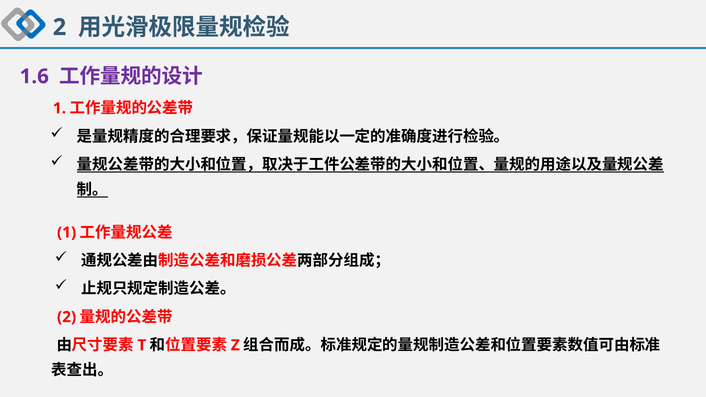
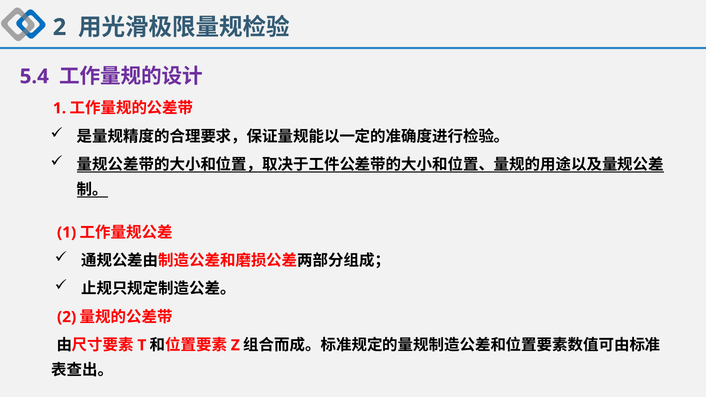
1.6: 1.6 -> 5.4 (34, 76)
